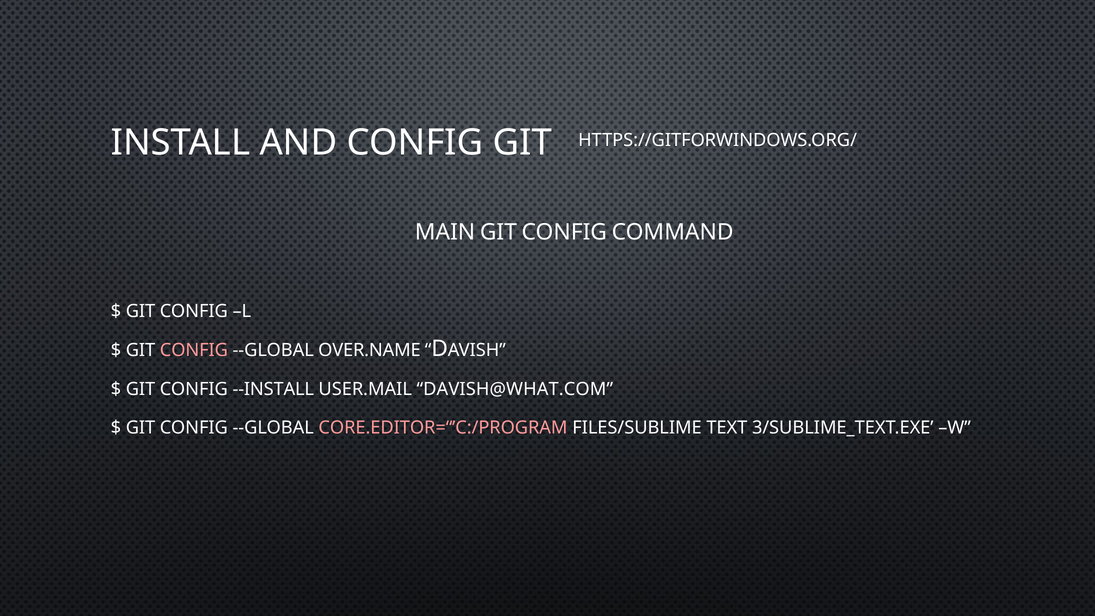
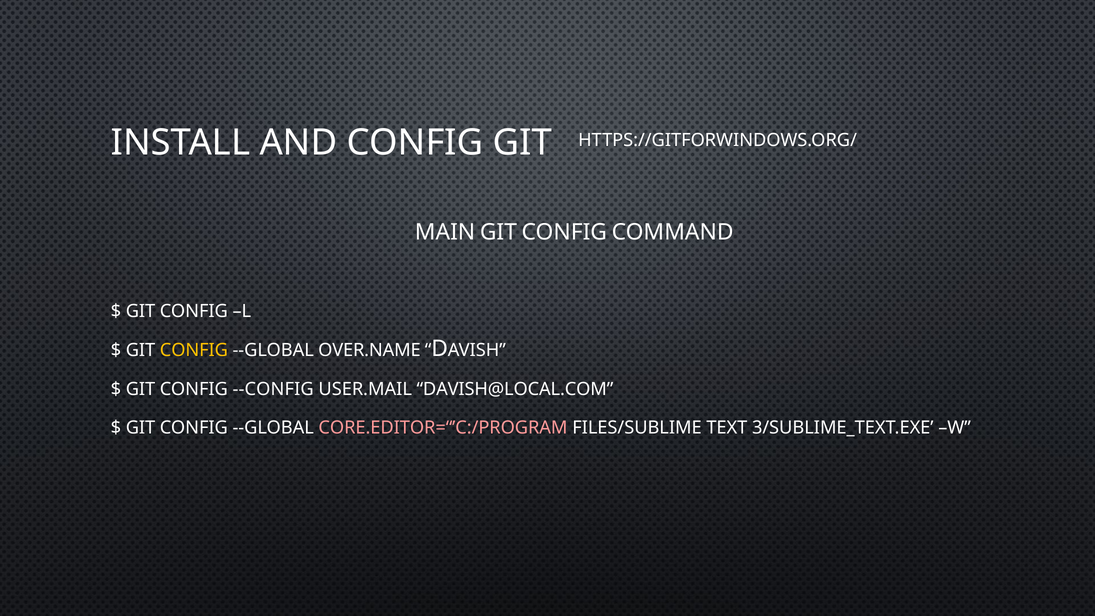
CONFIG colour: pink -> yellow (194, 350)
--INSTALL: --INSTALL -> --CONFIG (273, 389)
DAVISH@WHAT.COM: DAVISH@WHAT.COM -> DAVISH@LOCAL.COM (515, 389)
